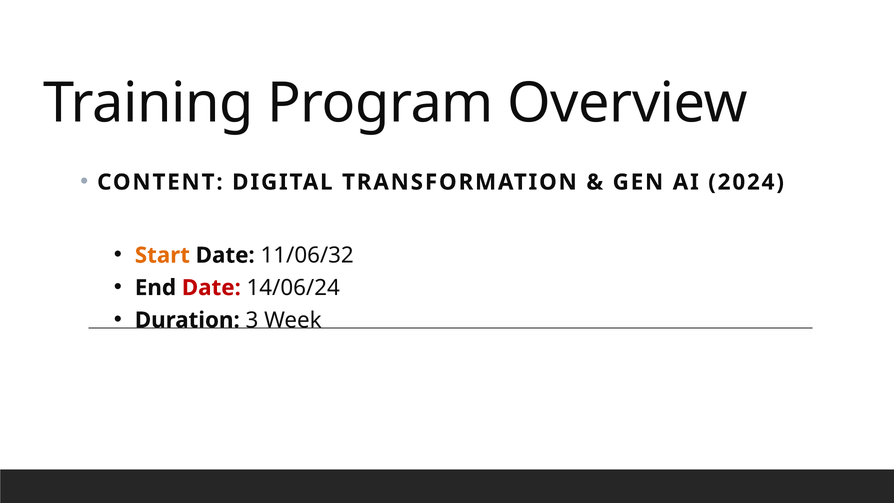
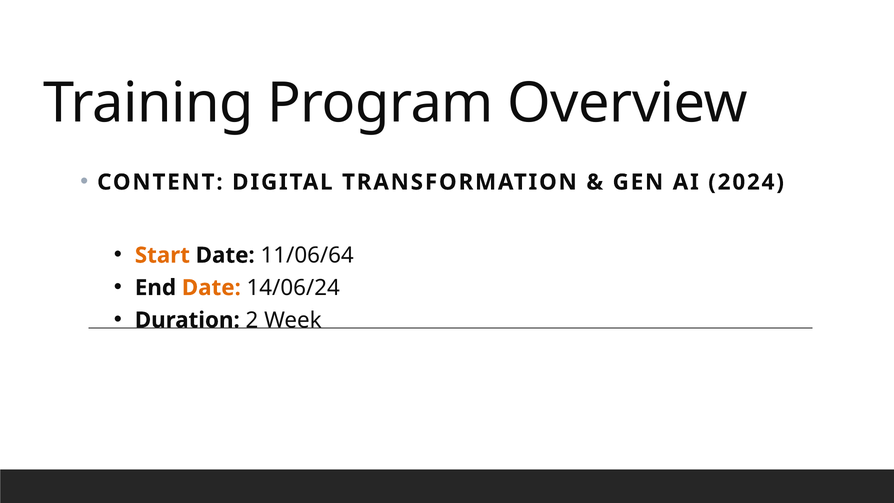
11/06/32: 11/06/32 -> 11/06/64 (307, 255)
Date colour: red -> orange (211, 288)
3: 3 -> 2 (252, 320)
